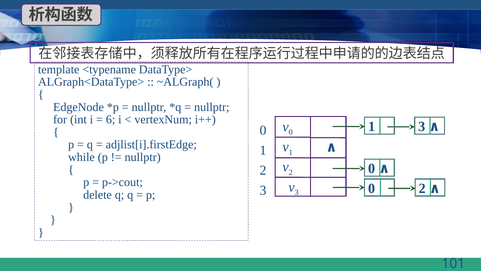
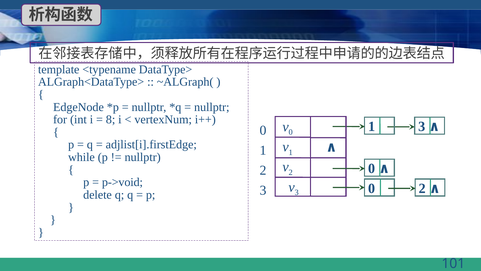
6: 6 -> 8 (111, 119)
p->cout: p->cout -> p->void (122, 182)
